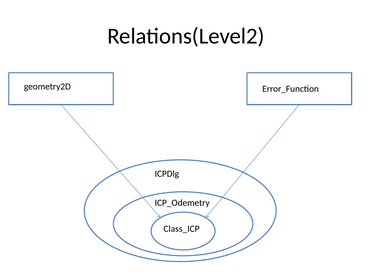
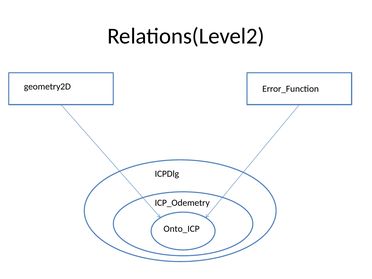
Class_ICP: Class_ICP -> Onto_ICP (182, 229)
